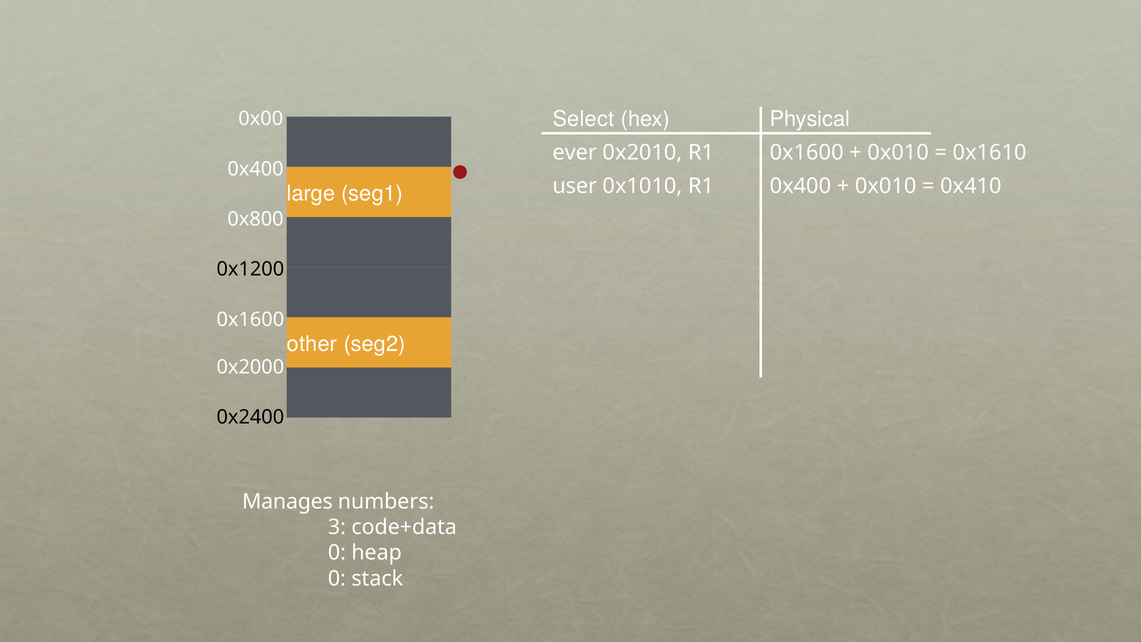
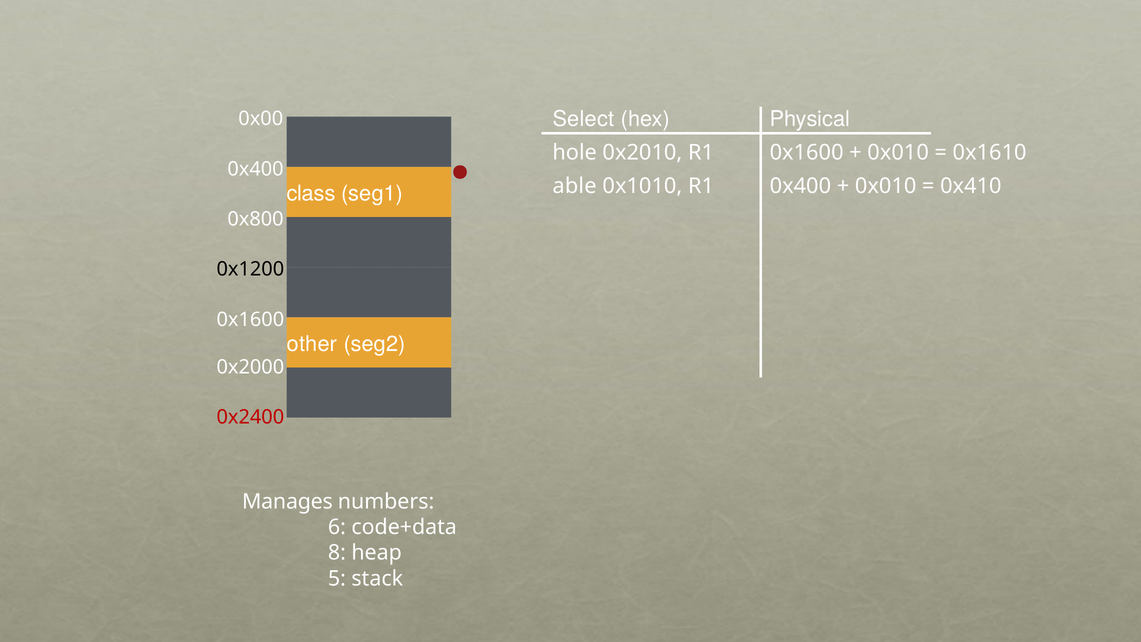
ever: ever -> hole (575, 152)
user: user -> able (575, 186)
large: large -> class (311, 193)
0x2400 colour: black -> red (250, 417)
3: 3 -> 6 (337, 527)
0: 0 -> 8 (337, 553)
0: 0 -> 5 (337, 578)
